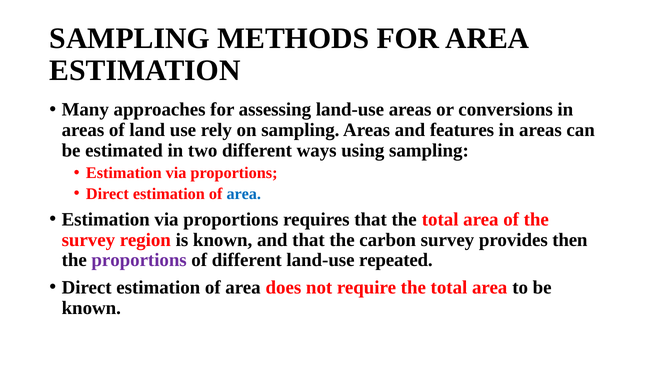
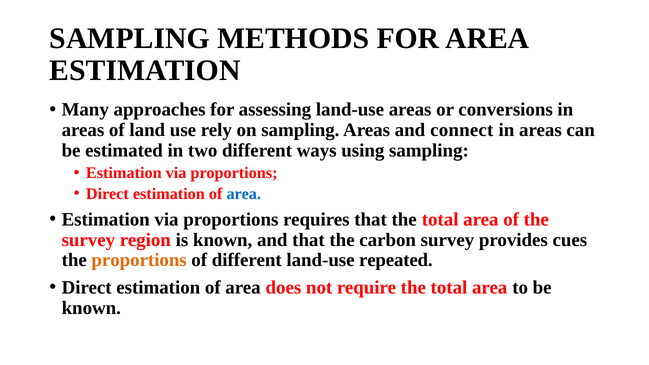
features: features -> connect (462, 130)
then: then -> cues (570, 240)
proportions colour: purple -> orange (139, 260)
